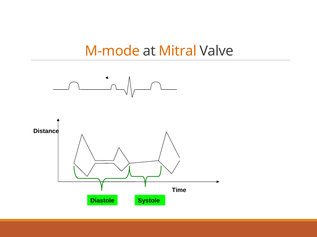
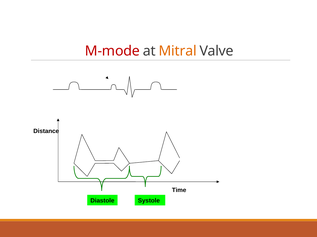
M-mode colour: orange -> red (112, 51)
